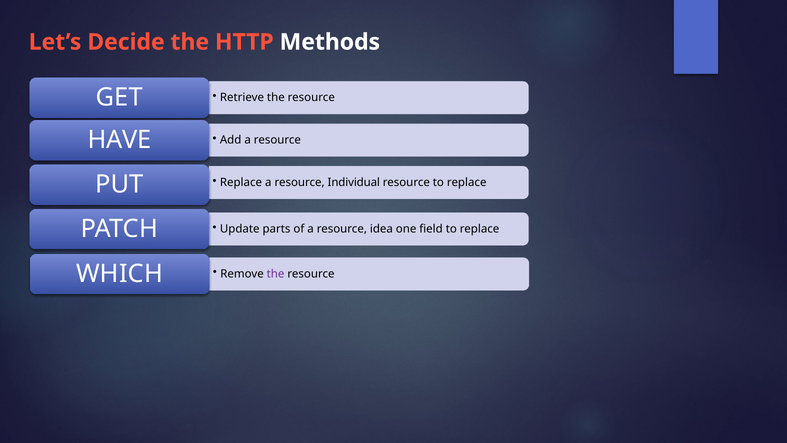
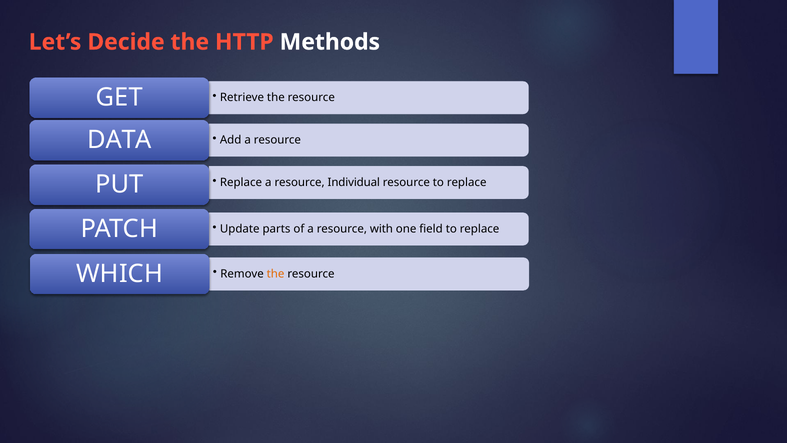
HAVE: HAVE -> DATA (119, 140)
idea: idea -> with (381, 229)
the colour: purple -> orange (276, 274)
